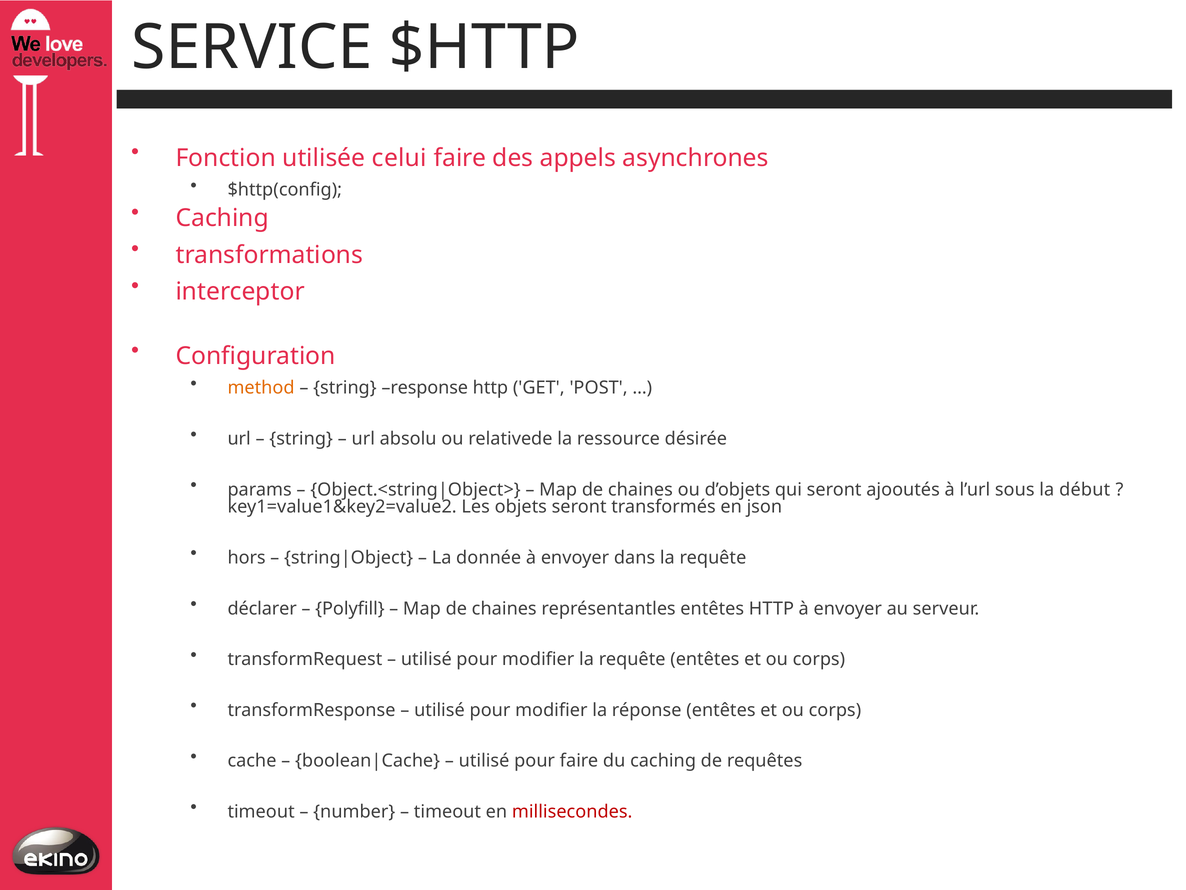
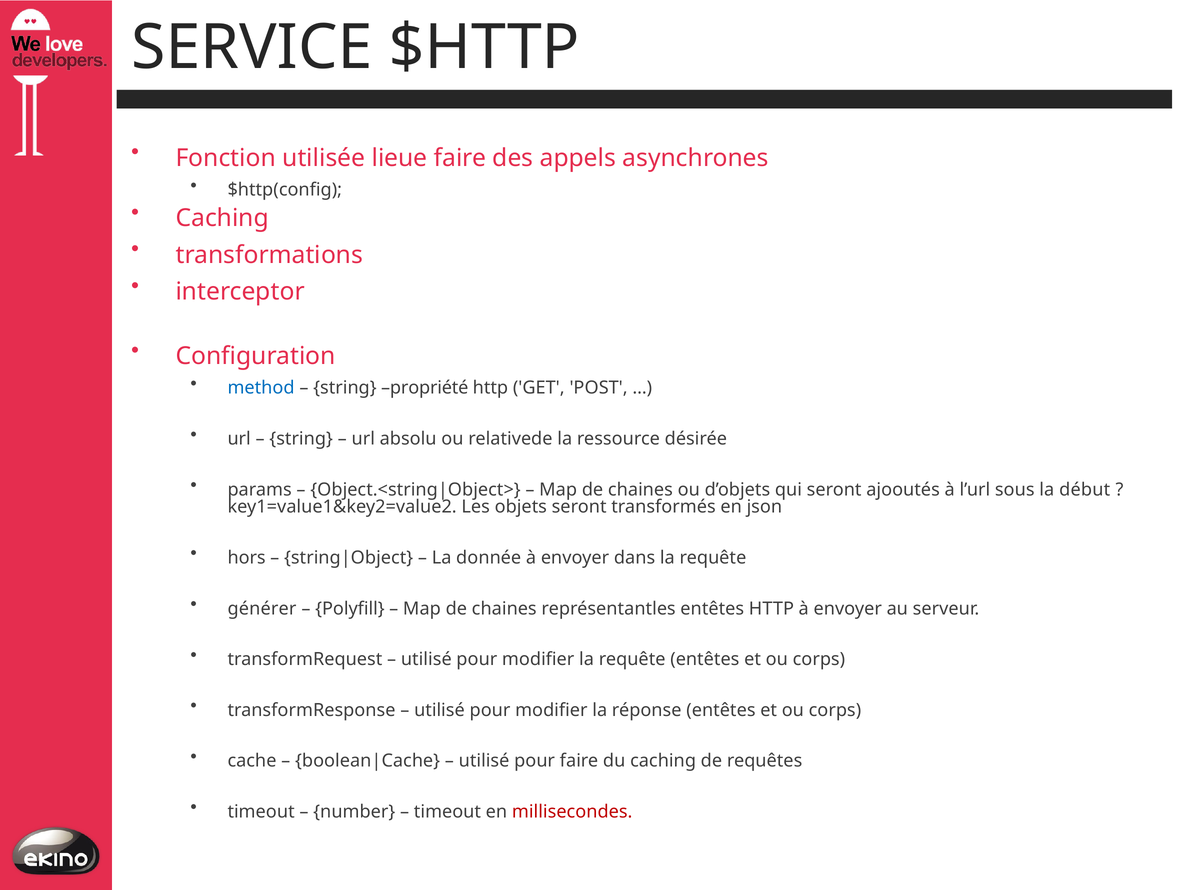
celui: celui -> lieue (400, 158)
method colour: orange -> blue (261, 388)
response: response -> propriété (425, 388)
déclarer: déclarer -> générer (262, 608)
